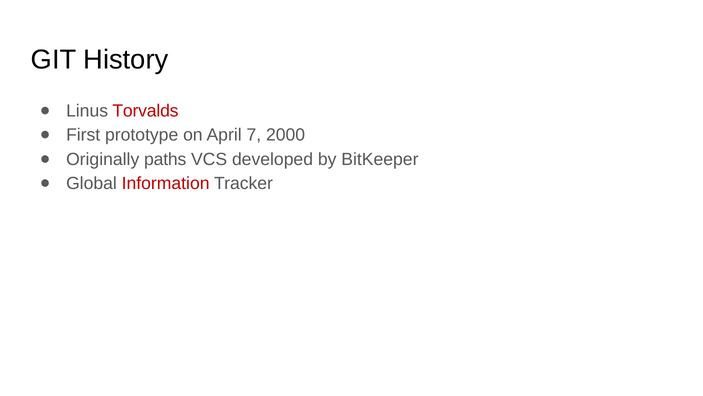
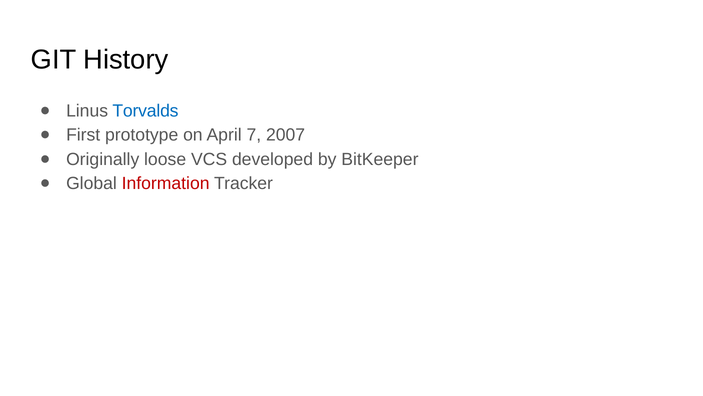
Torvalds colour: red -> blue (145, 111)
2000: 2000 -> 2007 (286, 135)
paths: paths -> loose (165, 159)
